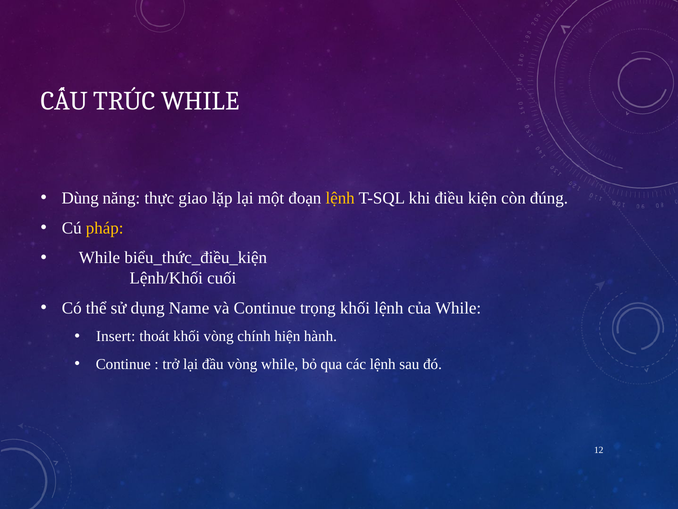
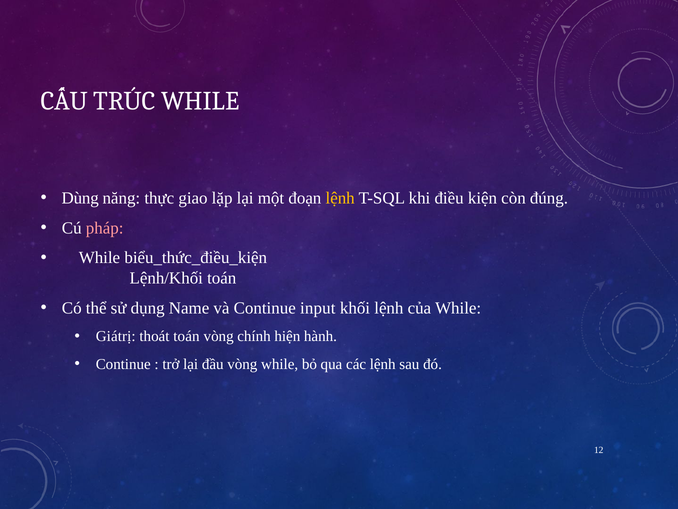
pháp colour: yellow -> pink (105, 228)
Lệnh/Khối cuối: cuối -> toán (222, 278)
trọng: trọng -> input (318, 308)
Insert: Insert -> Giátrị (116, 336)
thoát khối: khối -> toán (186, 336)
